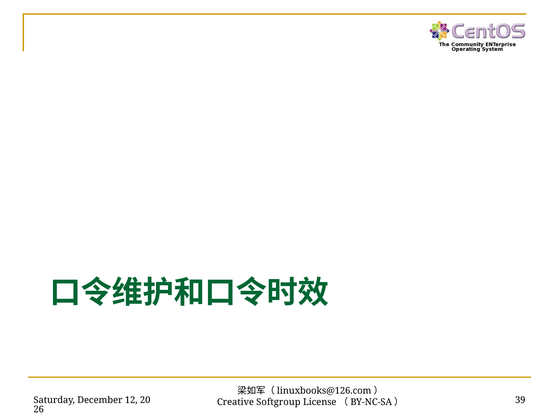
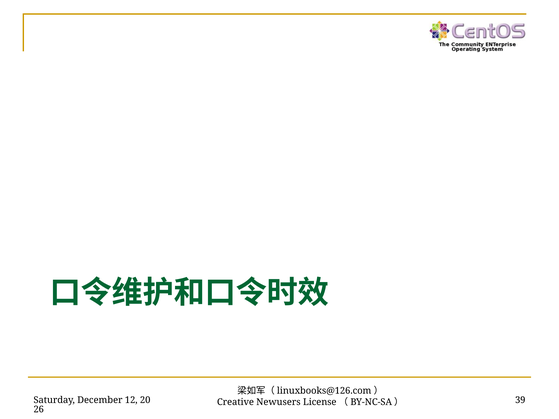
Softgroup: Softgroup -> Newusers (278, 402)
